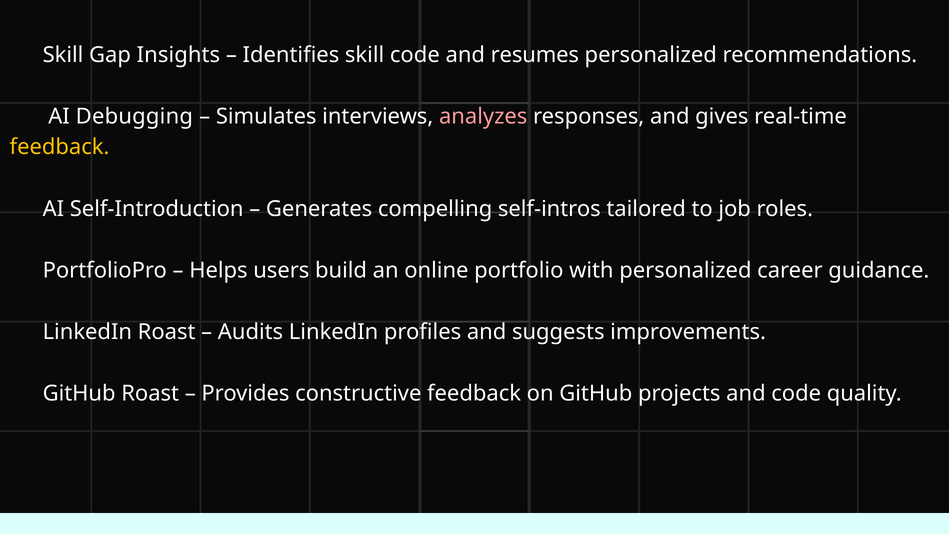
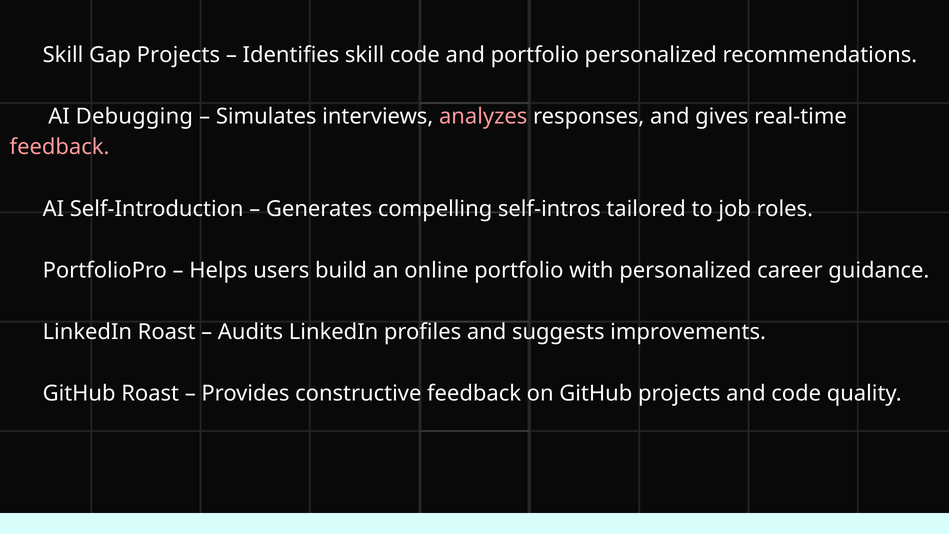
Gap Insights: Insights -> Projects (178, 55)
and resumes: resumes -> portfolio (535, 55)
feedback colour: yellow -> pink (60, 147)
